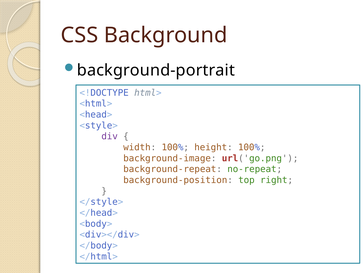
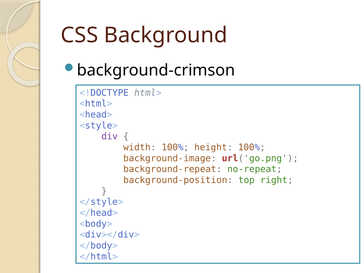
background-portrait: background-portrait -> background-crimson (156, 70)
